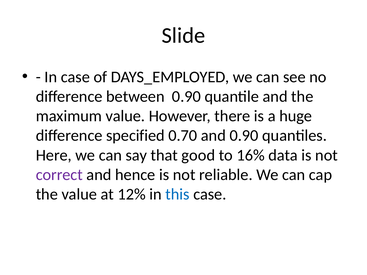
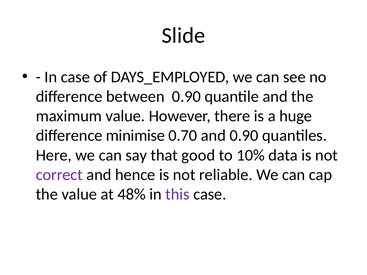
specified: specified -> minimise (135, 136)
16%: 16% -> 10% (251, 155)
12%: 12% -> 48% (132, 194)
this colour: blue -> purple (178, 194)
